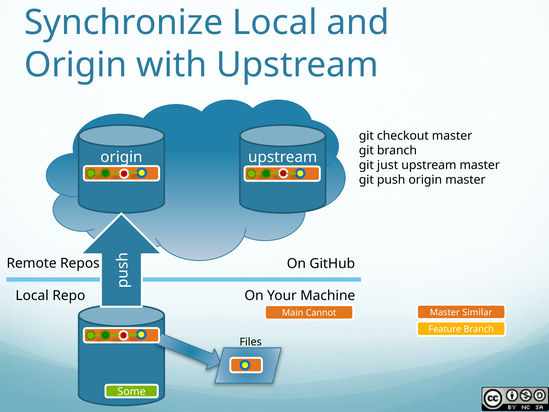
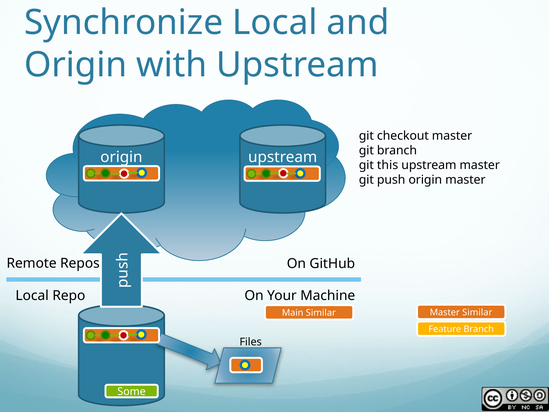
just: just -> this (388, 165)
Main Cannot: Cannot -> Similar (321, 313)
